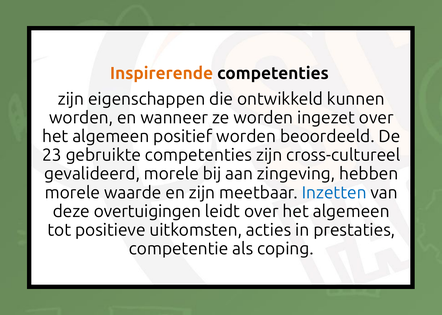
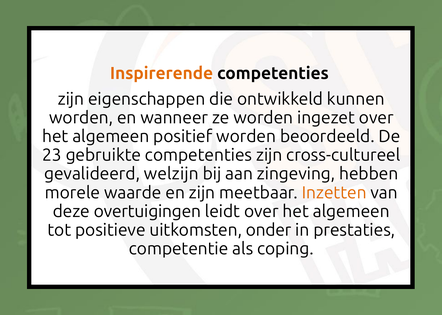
gevalideerd morele: morele -> welzijn (171, 174)
Inzetten colour: blue -> orange (334, 193)
acties: acties -> onder (269, 230)
